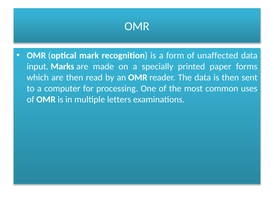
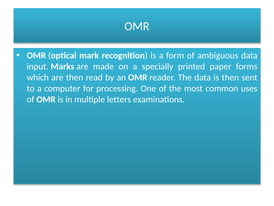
unaffected: unaffected -> ambiguous (218, 55)
